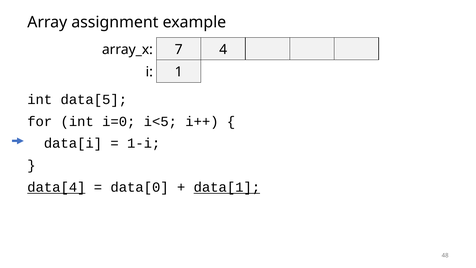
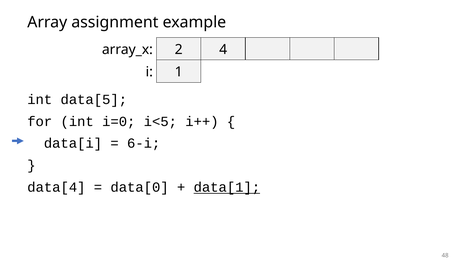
7: 7 -> 2 (179, 49)
1-i: 1-i -> 6-i (144, 143)
data[4 underline: present -> none (56, 187)
